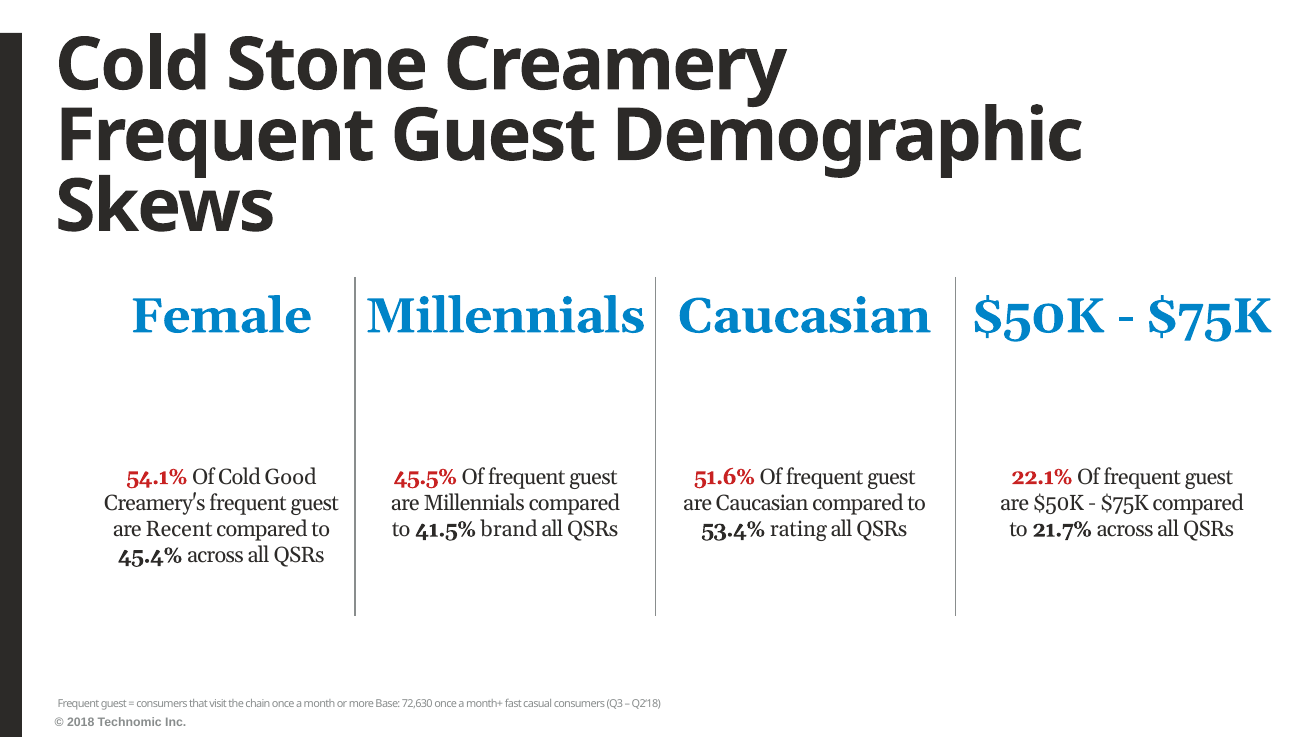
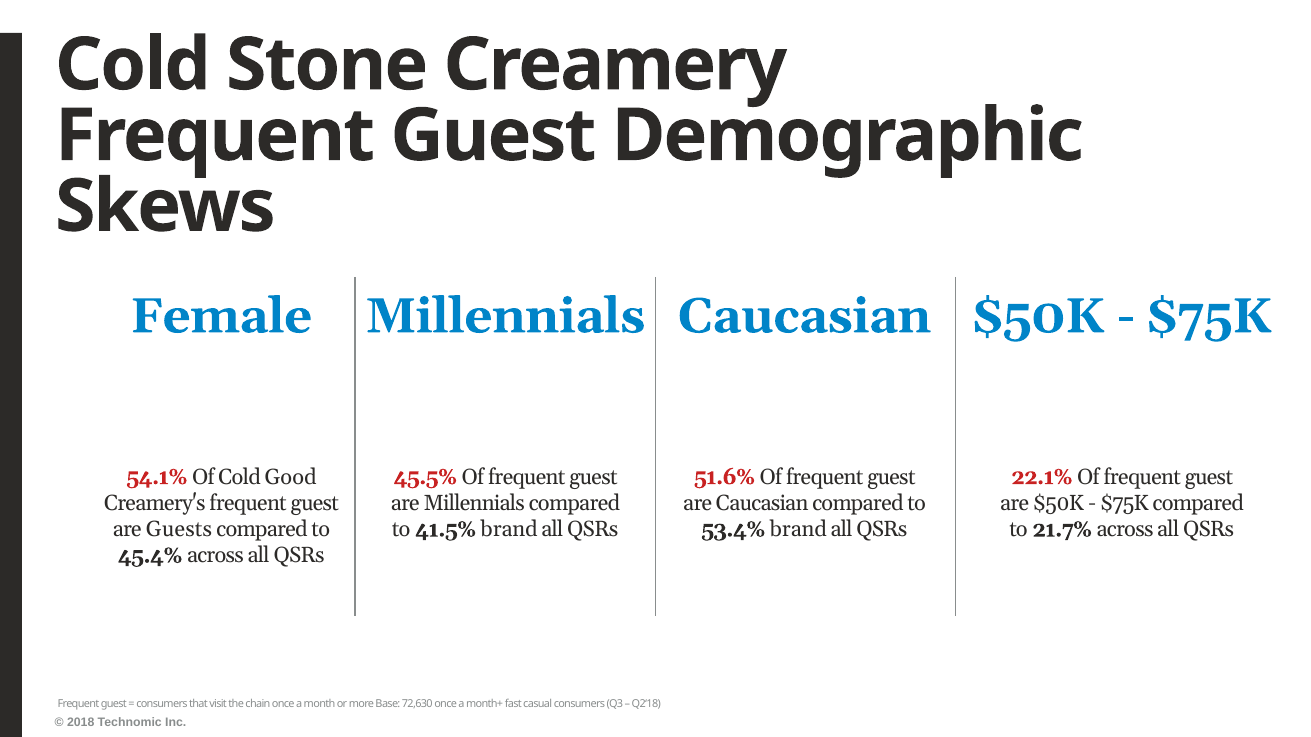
53.4% rating: rating -> brand (798, 530)
Recent: Recent -> Guests (179, 530)
